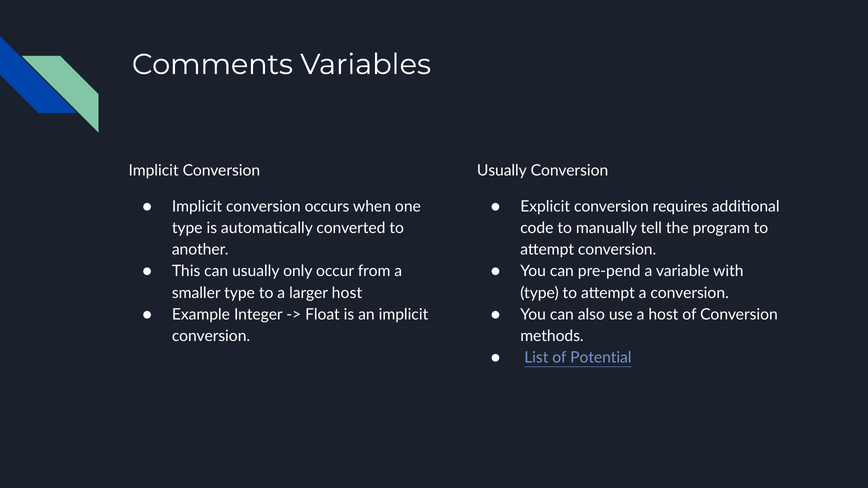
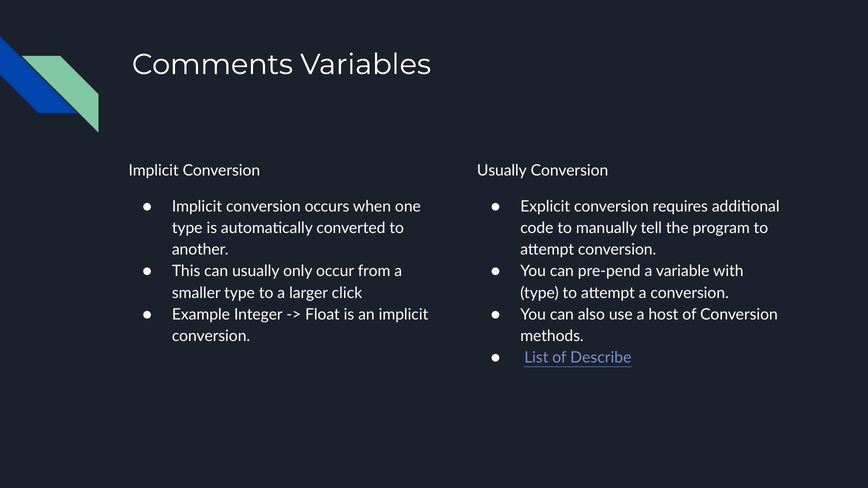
larger host: host -> click (347, 293)
Potential: Potential -> Describe (601, 358)
